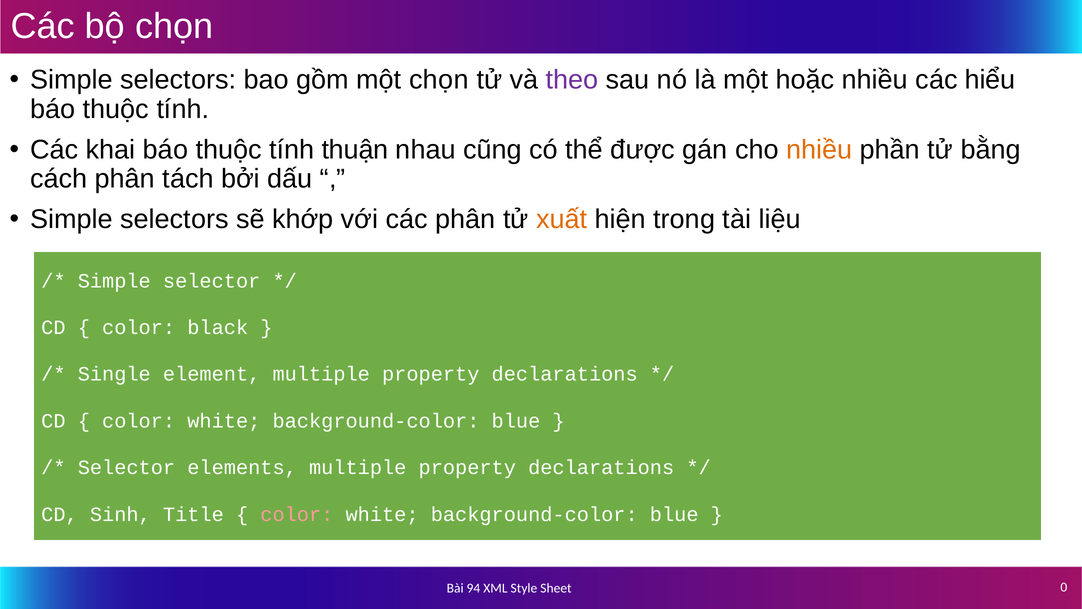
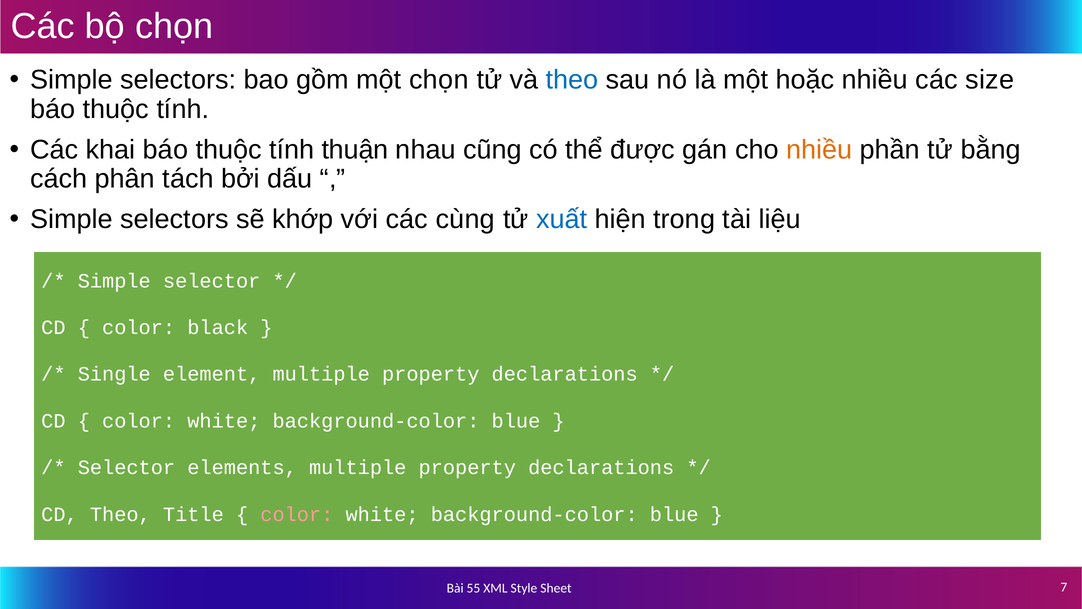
theo colour: purple -> blue (572, 80)
hiểu: hiểu -> size (990, 80)
các phân: phân -> cùng (465, 219)
xuất colour: orange -> blue (562, 219)
CD Sinh: Sinh -> Theo (120, 514)
94: 94 -> 55 (473, 588)
0: 0 -> 7 (1064, 587)
